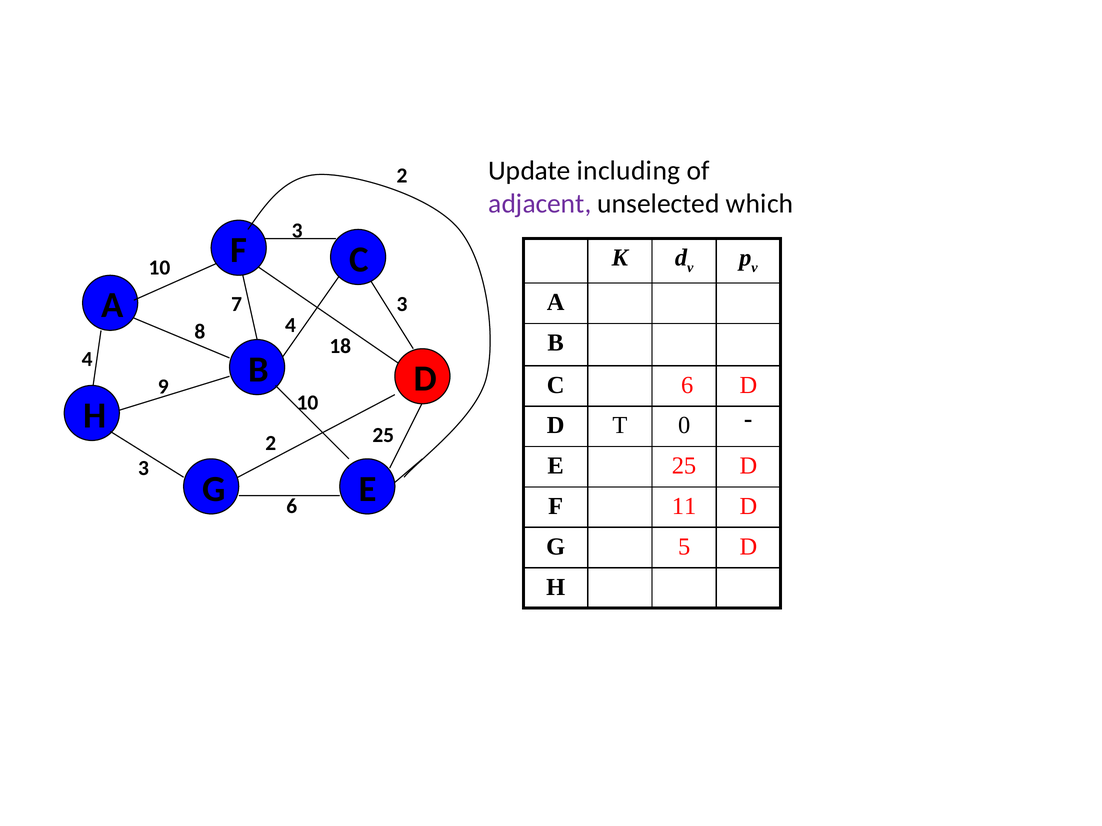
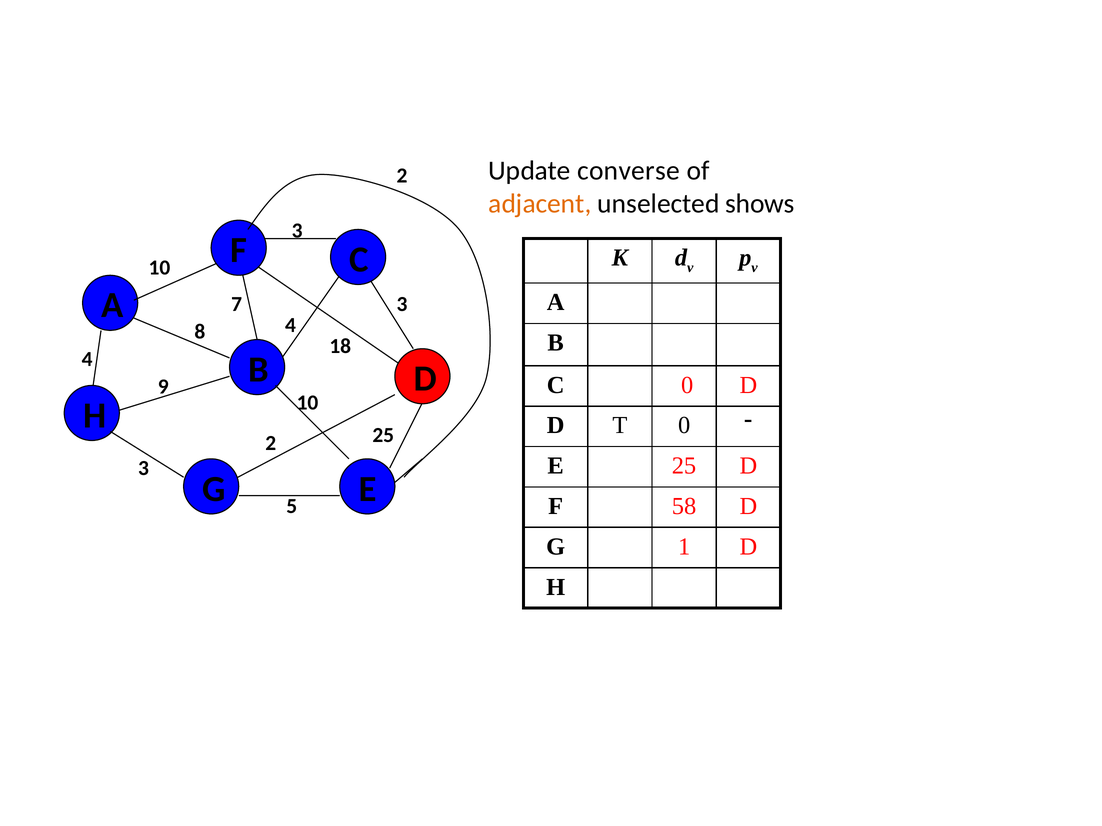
including: including -> converse (628, 171)
adjacent colour: purple -> orange (540, 204)
which: which -> shows (760, 204)
C 6: 6 -> 0 (687, 385)
G 6: 6 -> 5 (292, 506)
11: 11 -> 58 (684, 507)
5: 5 -> 1 (684, 547)
